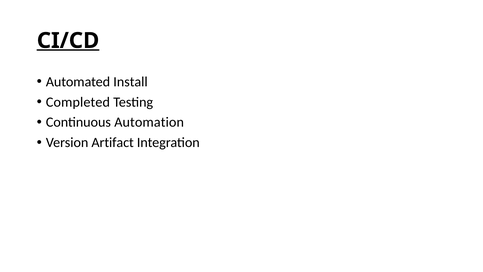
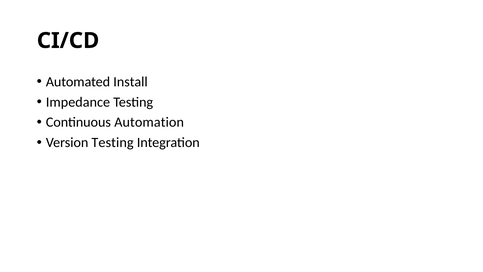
CI/CD underline: present -> none (68, 41)
Completed: Completed -> Impedance (78, 102)
Version Artifact: Artifact -> Testing (113, 142)
